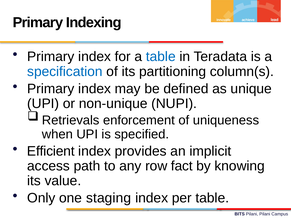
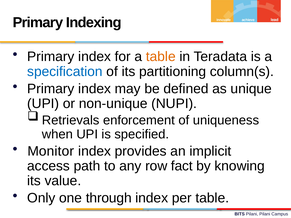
table colour: blue -> orange (161, 57)
Efficient: Efficient -> Monitor (51, 151)
staging: staging -> through (109, 198)
